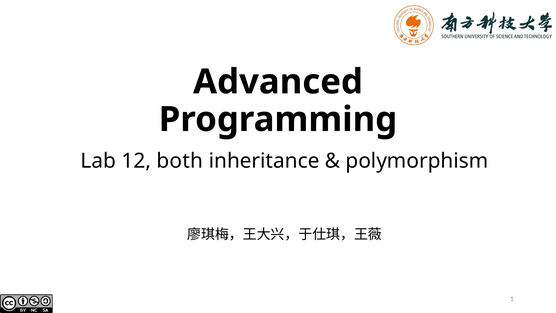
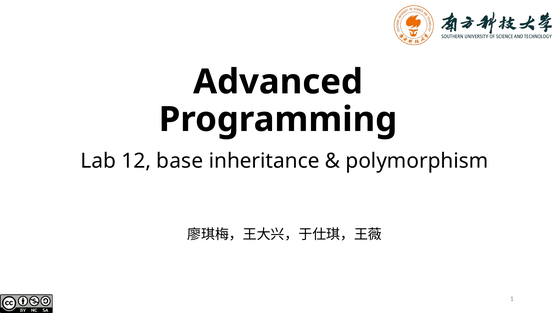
both: both -> base (180, 161)
